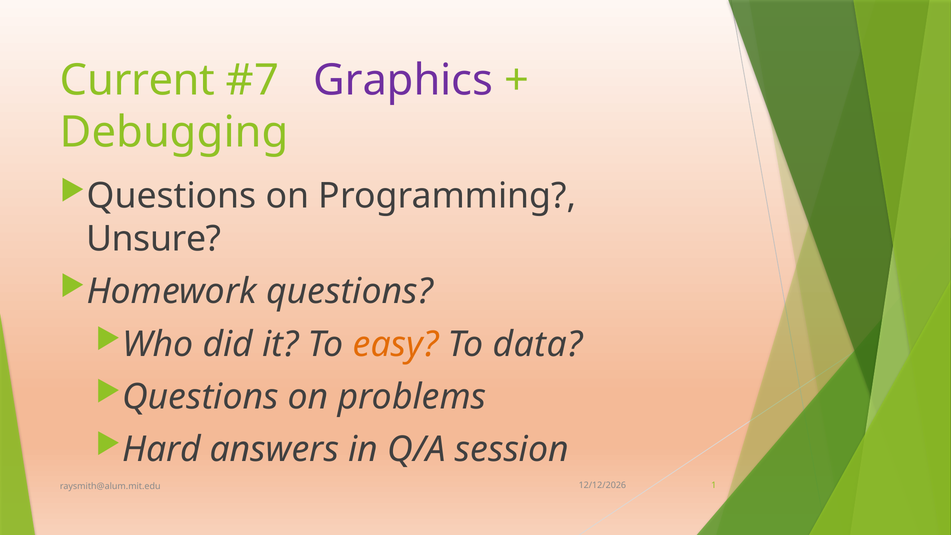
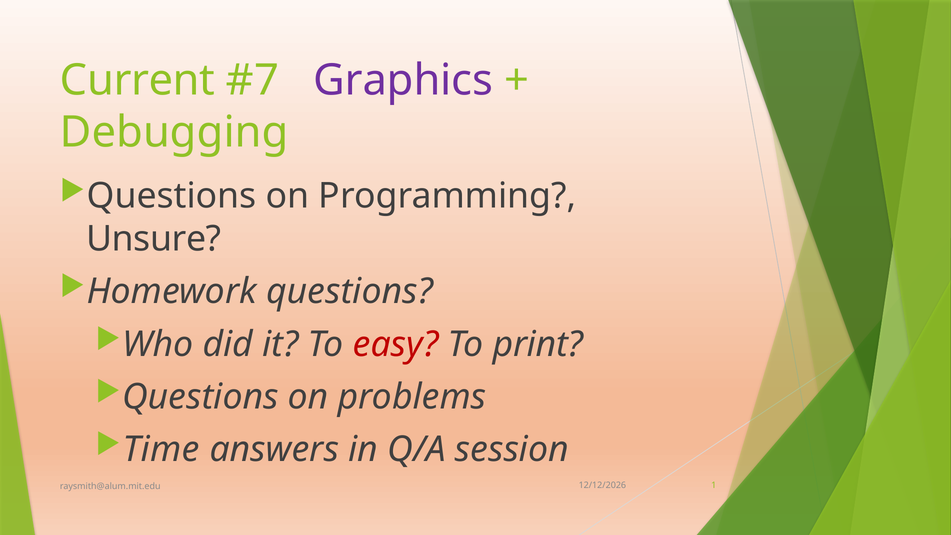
easy colour: orange -> red (396, 344)
data: data -> print (538, 344)
Hard: Hard -> Time (161, 450)
